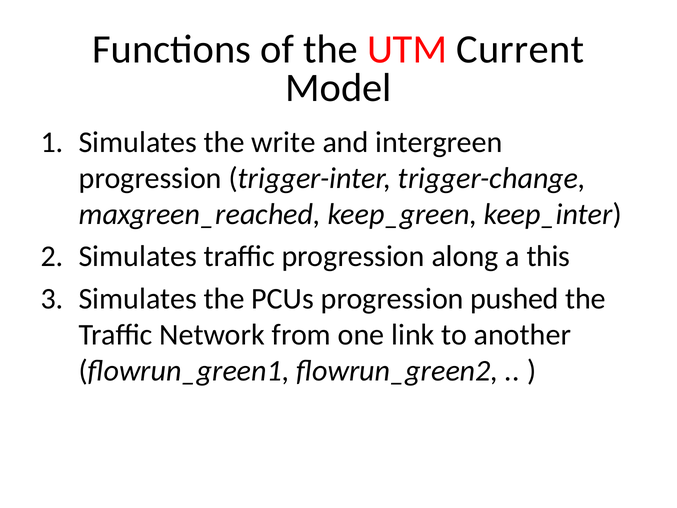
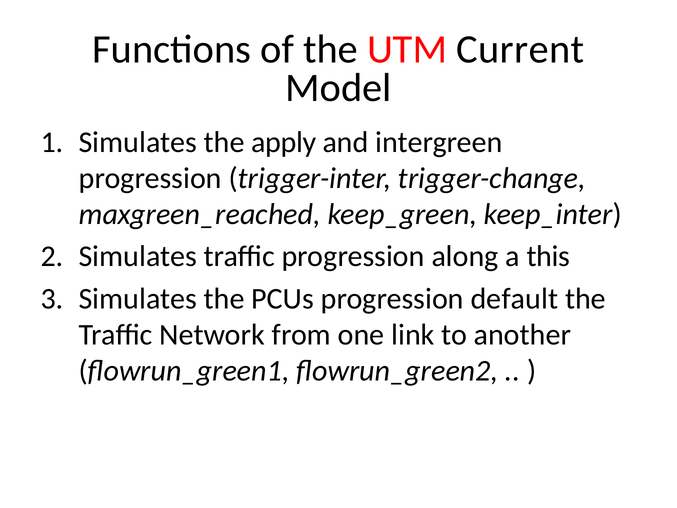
write: write -> apply (284, 142)
pushed: pushed -> default (514, 299)
